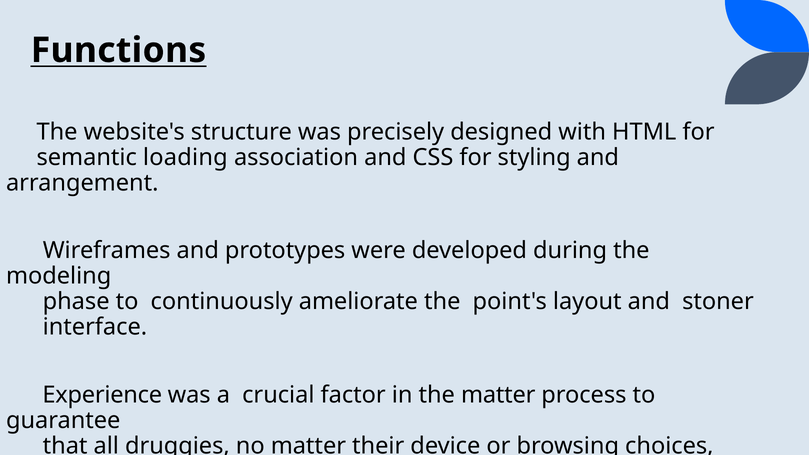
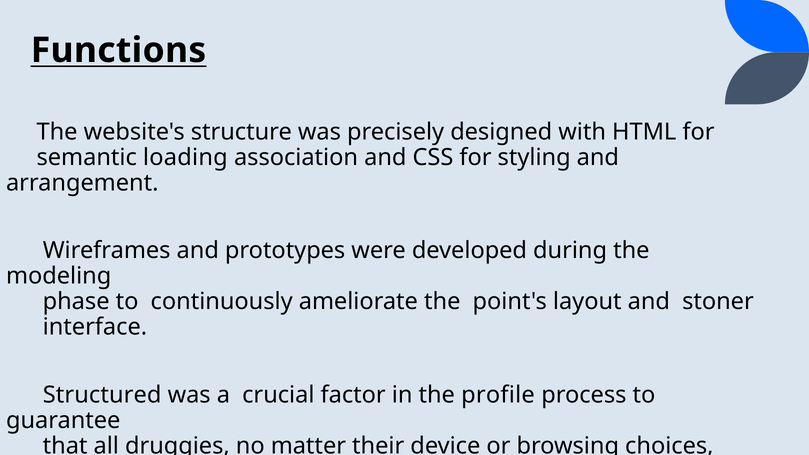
Experience: Experience -> Structured (102, 395)
the matter: matter -> profile (498, 395)
